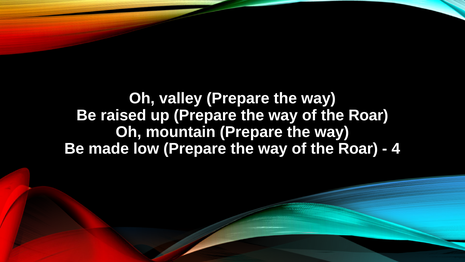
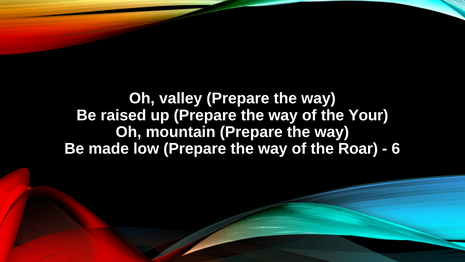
Roar: Roar -> Your (368, 115)
4: 4 -> 6 (396, 149)
